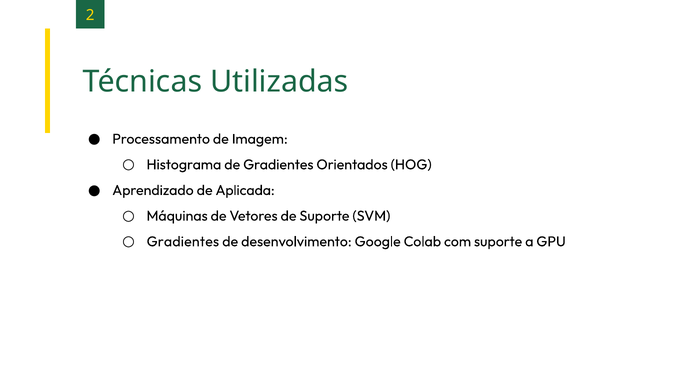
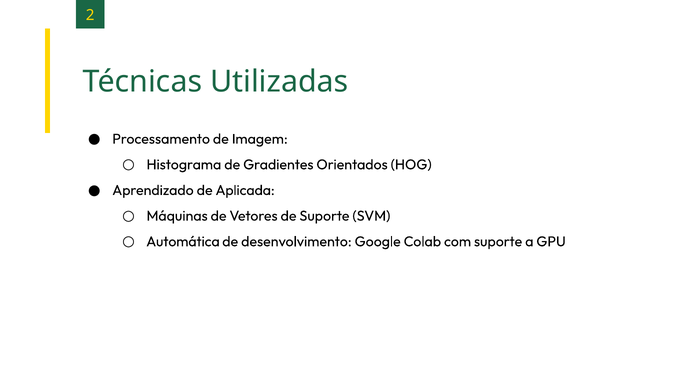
Gradientes: Gradientes -> Automática (183, 241)
